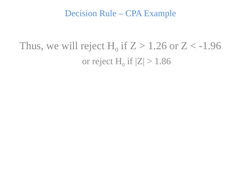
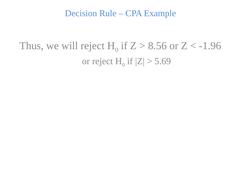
1.26: 1.26 -> 8.56 (157, 46)
1.86: 1.86 -> 5.69 (163, 61)
